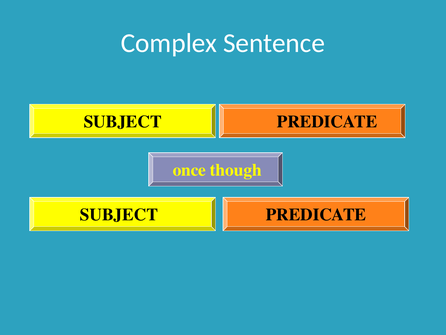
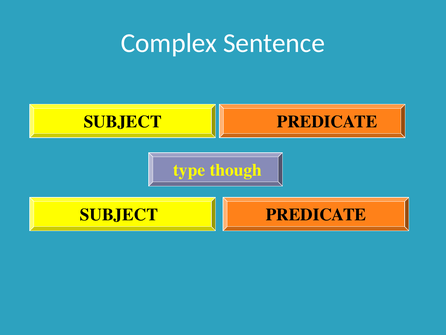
once: once -> type (189, 170)
